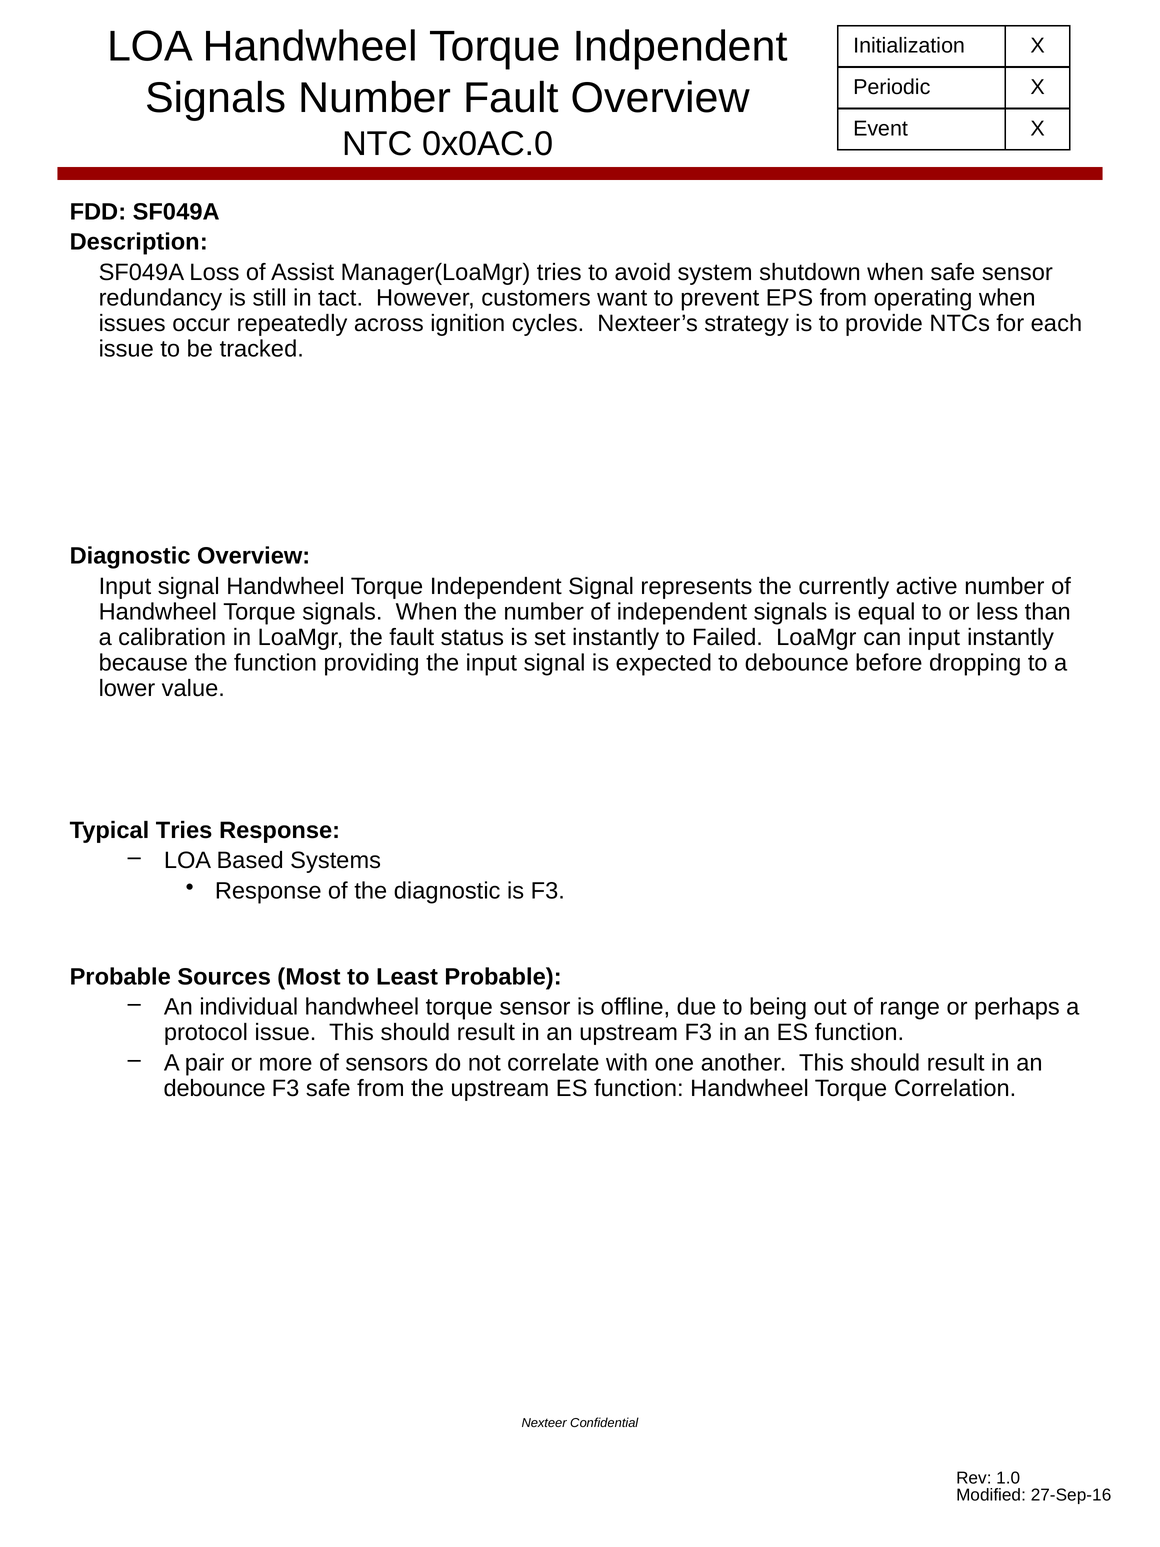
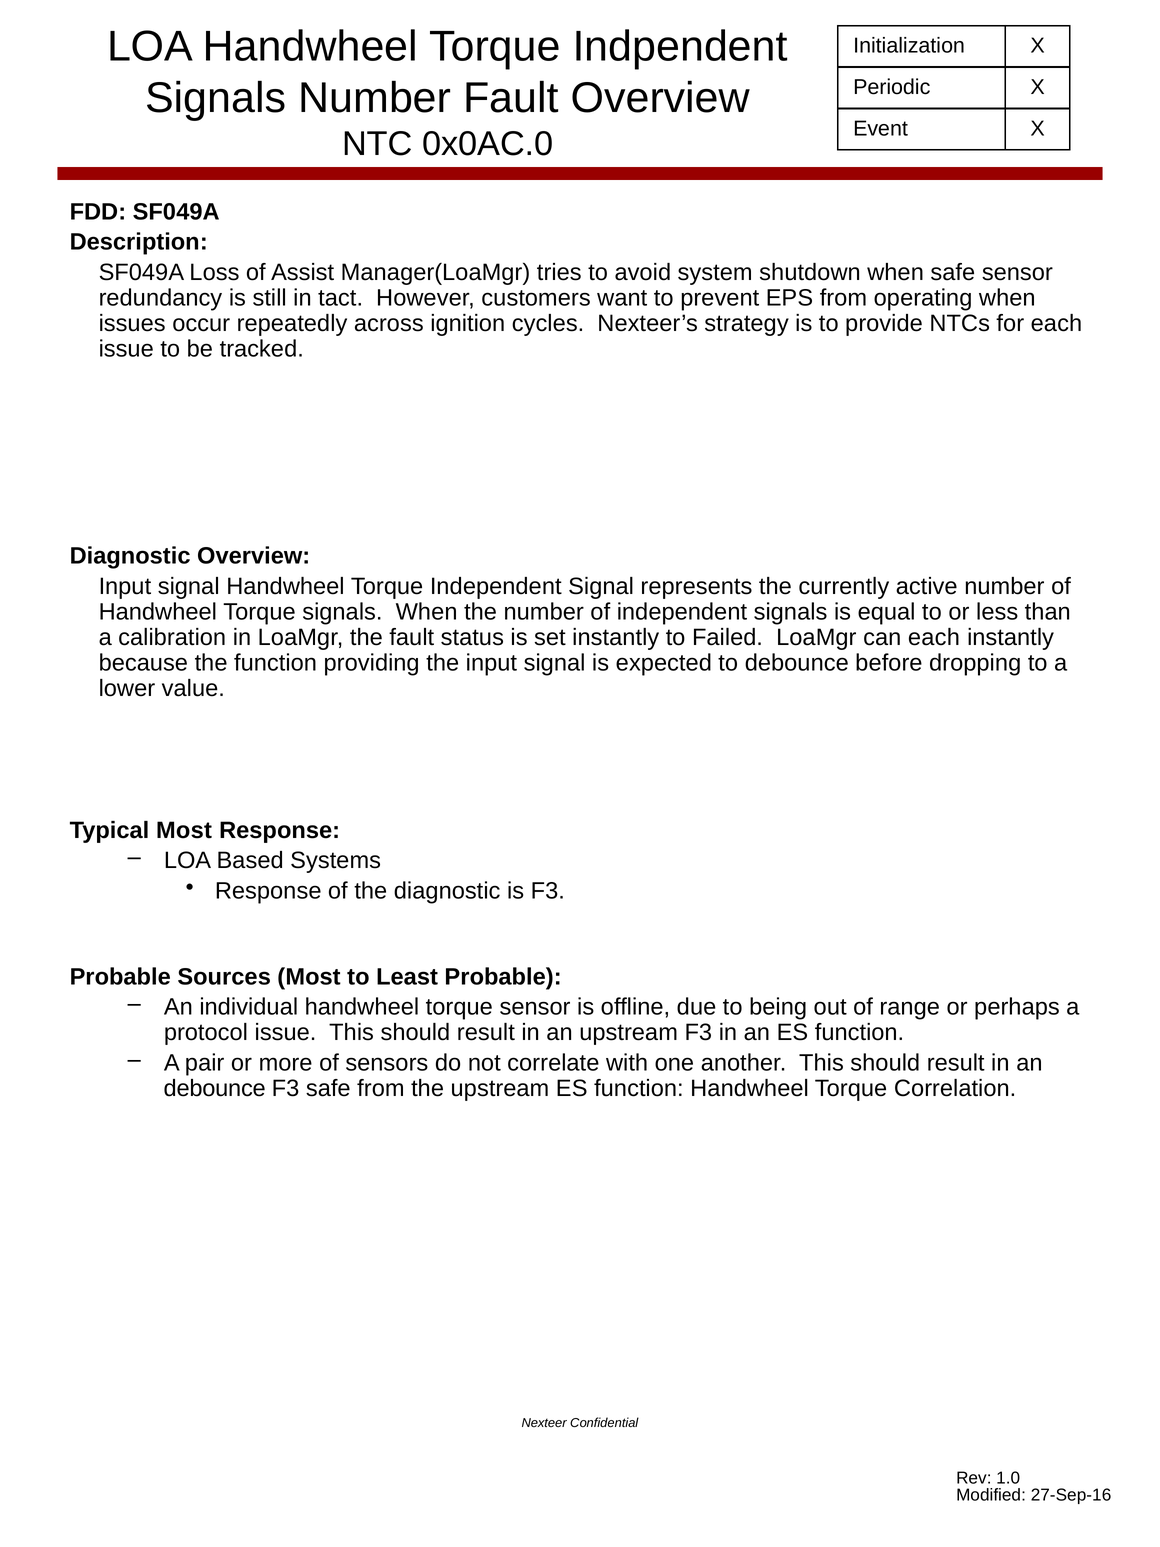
can input: input -> each (934, 637)
Typical Tries: Tries -> Most (184, 830)
